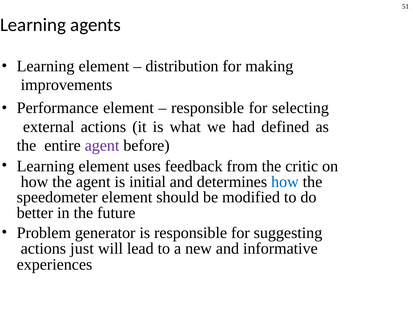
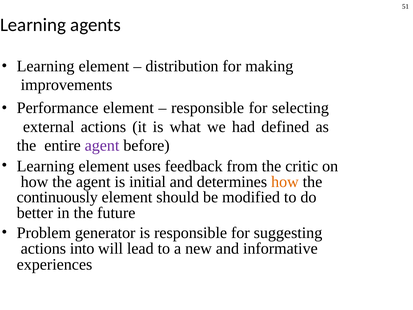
how colour: blue -> orange (285, 182)
speedometer: speedometer -> continuously (57, 197)
just: just -> into (82, 248)
